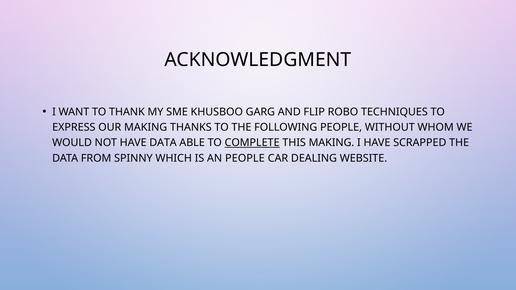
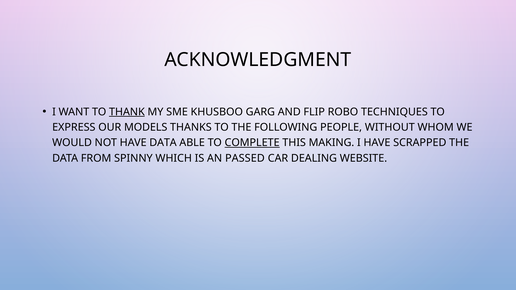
THANK underline: none -> present (127, 112)
OUR MAKING: MAKING -> MODELS (146, 127)
AN PEOPLE: PEOPLE -> PASSED (245, 158)
